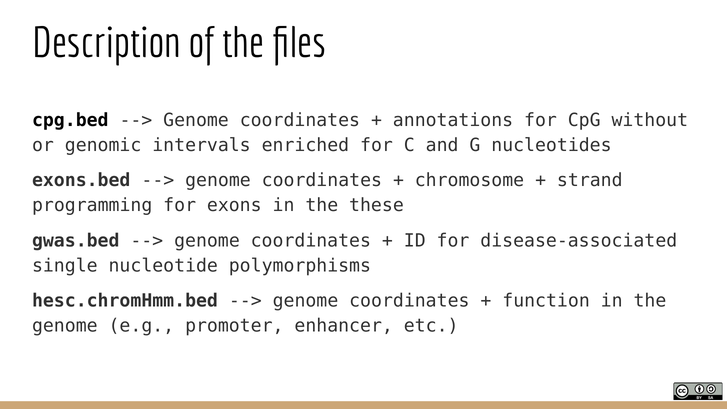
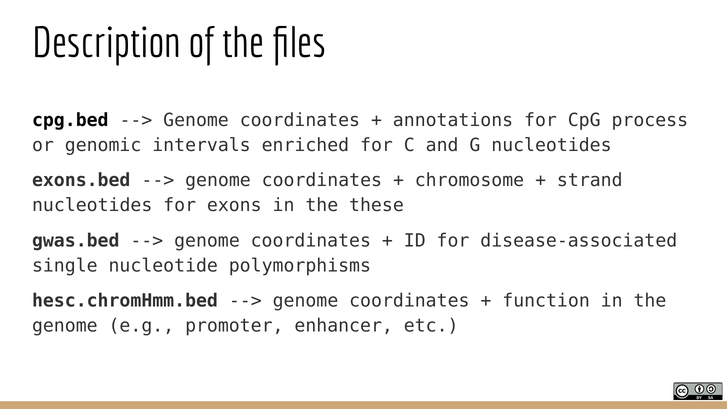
without: without -> process (650, 120)
programming: programming -> nucleotides (92, 205)
